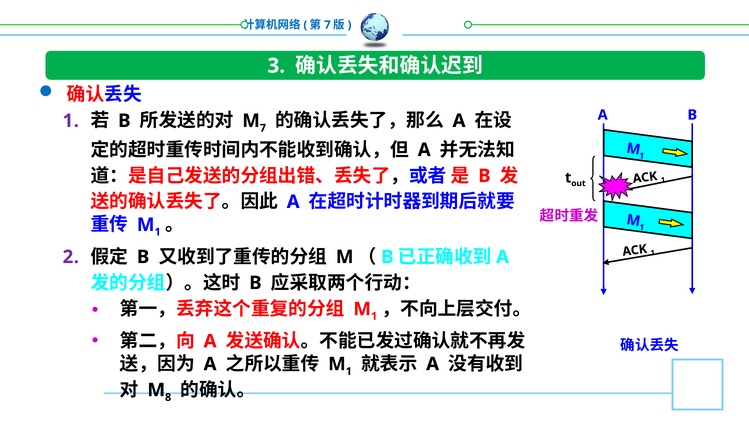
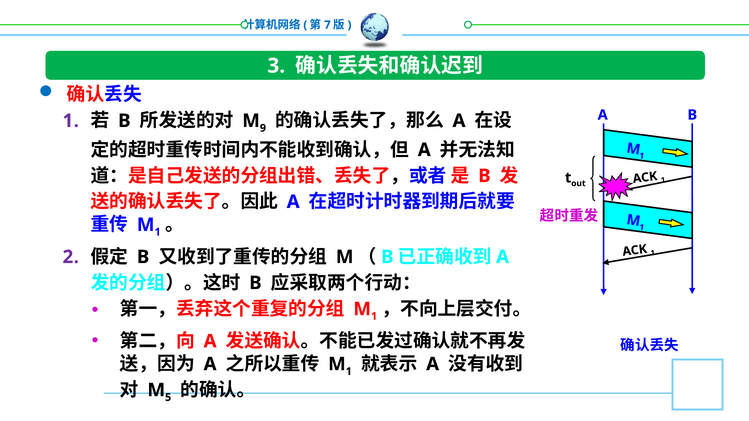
7: 7 -> 9 (263, 128)
8: 8 -> 5 (168, 398)
